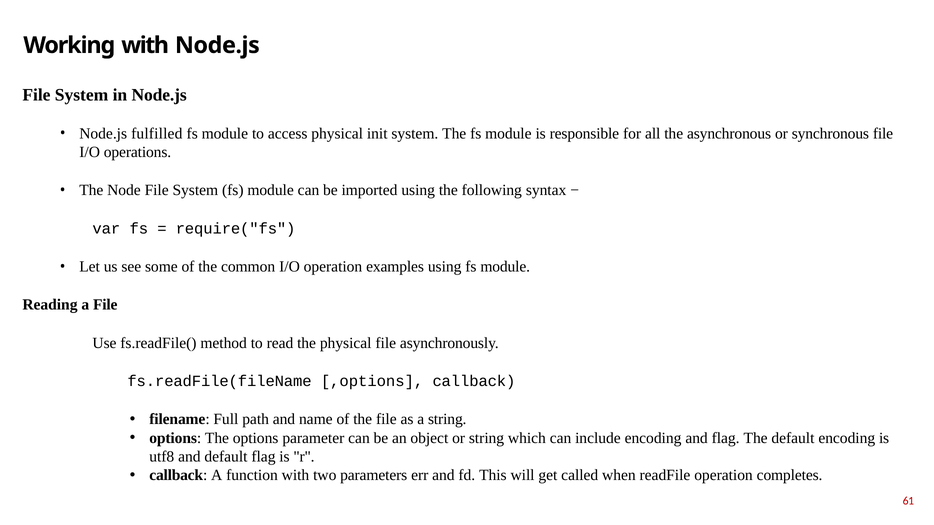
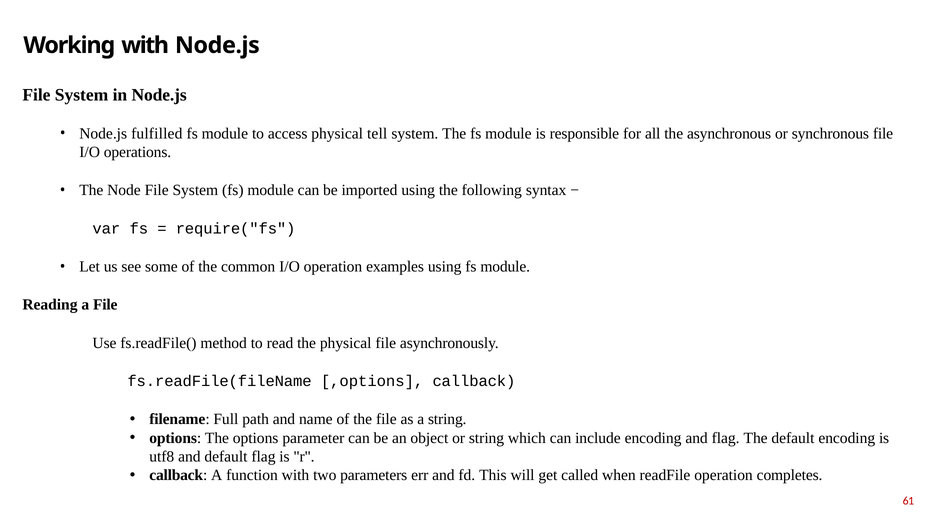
init: init -> tell (377, 134)
